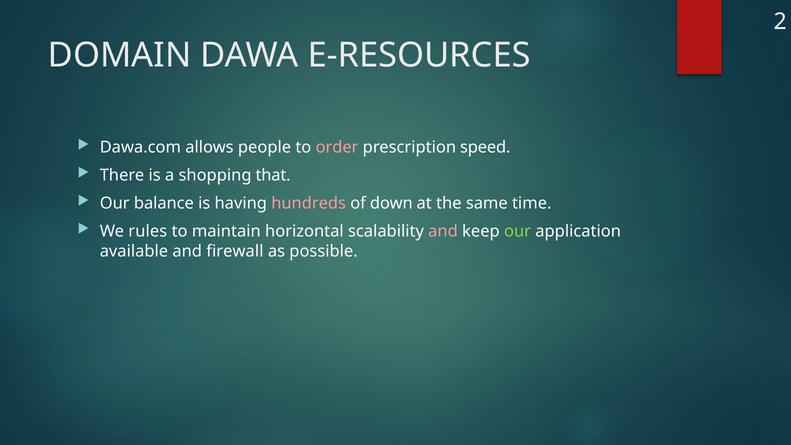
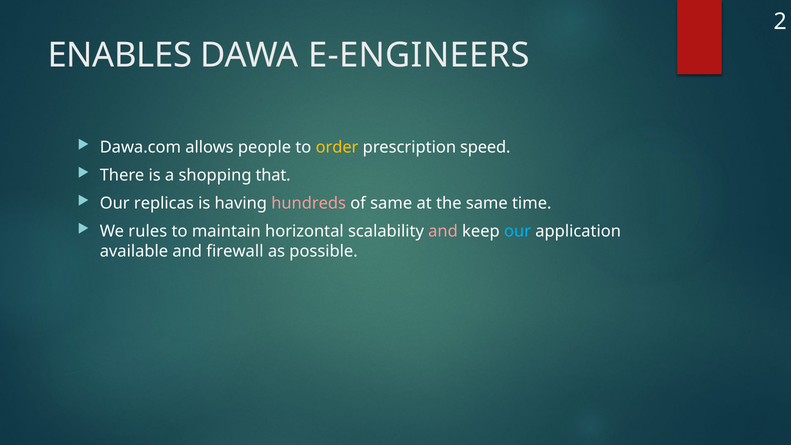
DOMAIN: DOMAIN -> ENABLES (120, 56)
E-RESOURCES: E-RESOURCES -> E-ENGINEERS (419, 56)
order colour: pink -> yellow (337, 147)
balance: balance -> replicas (164, 203)
of down: down -> same (391, 203)
our colour: light green -> light blue (518, 231)
